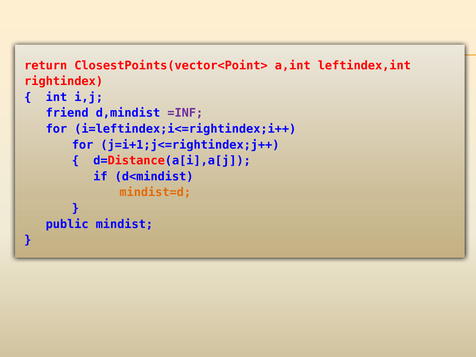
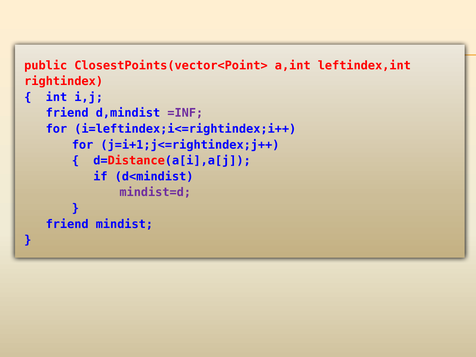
return: return -> public (46, 65)
mindist=d colour: orange -> purple (155, 192)
public: public -> friend (67, 224)
